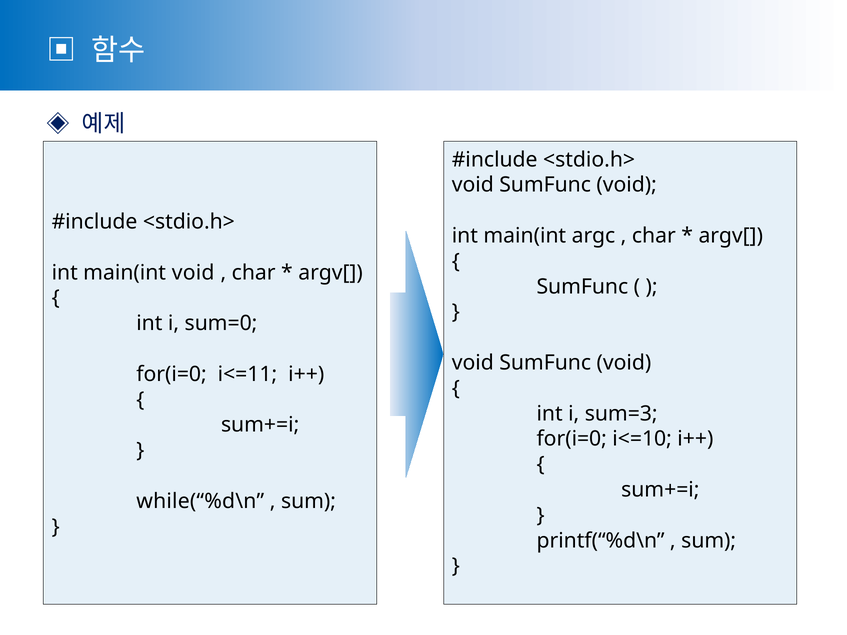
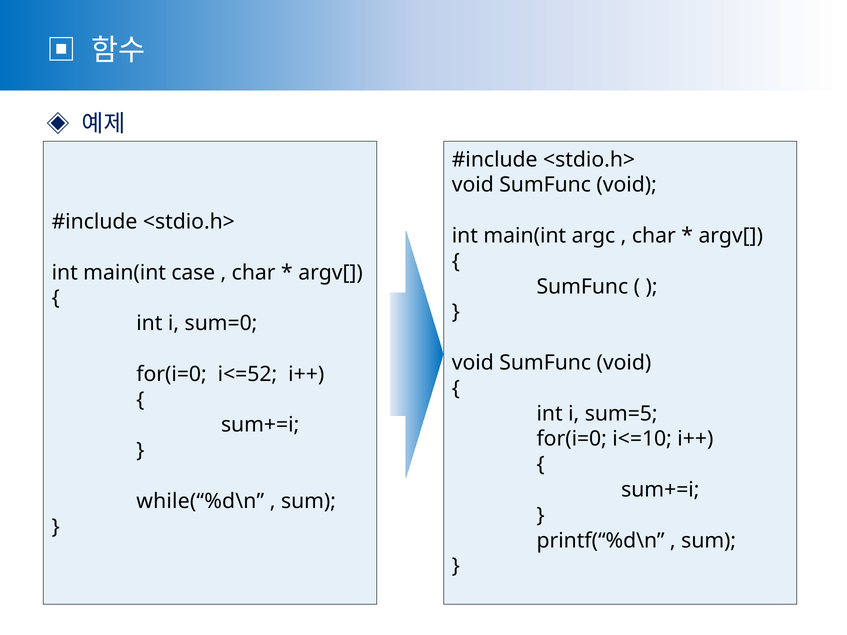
main(int void: void -> case (193, 273)
i<=11: i<=11 -> i<=52 (247, 374)
sum=3: sum=3 -> sum=5 (621, 414)
